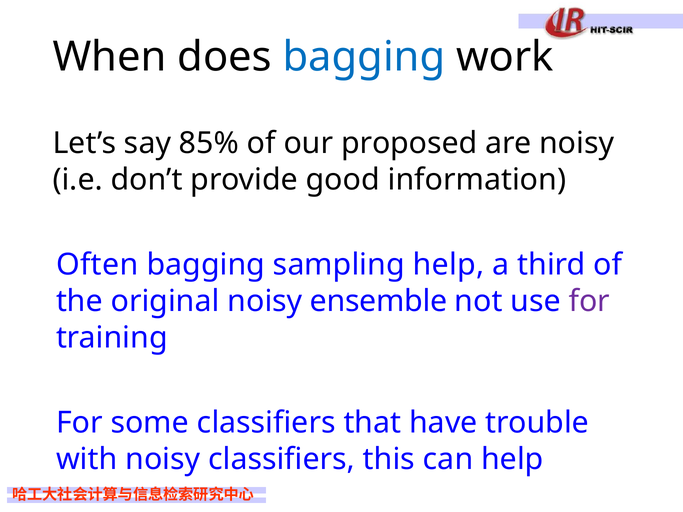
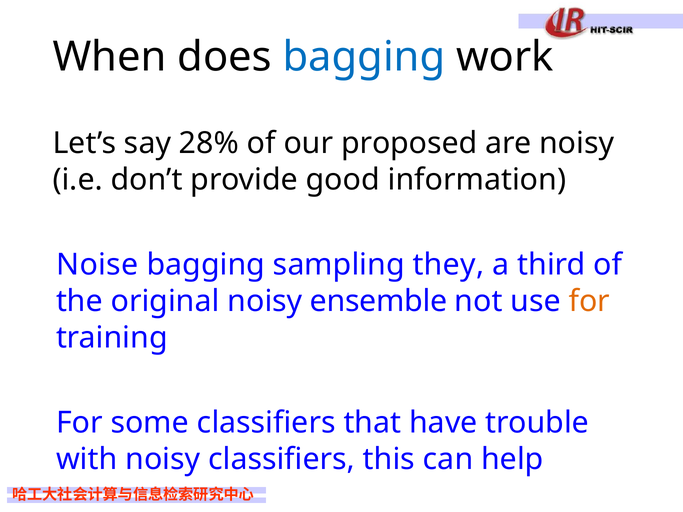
85%: 85% -> 28% (209, 143)
Often: Often -> Noise (97, 265)
sampling help: help -> they (448, 265)
for colour: purple -> orange (589, 301)
